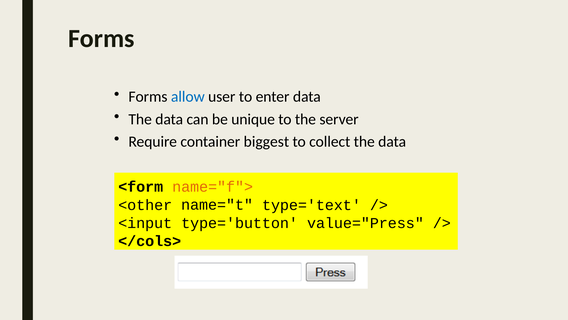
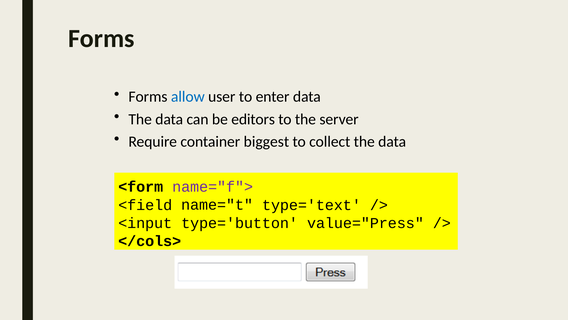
unique: unique -> editors (253, 119)
name="f"> colour: orange -> purple (213, 187)
<other: <other -> <field (145, 205)
